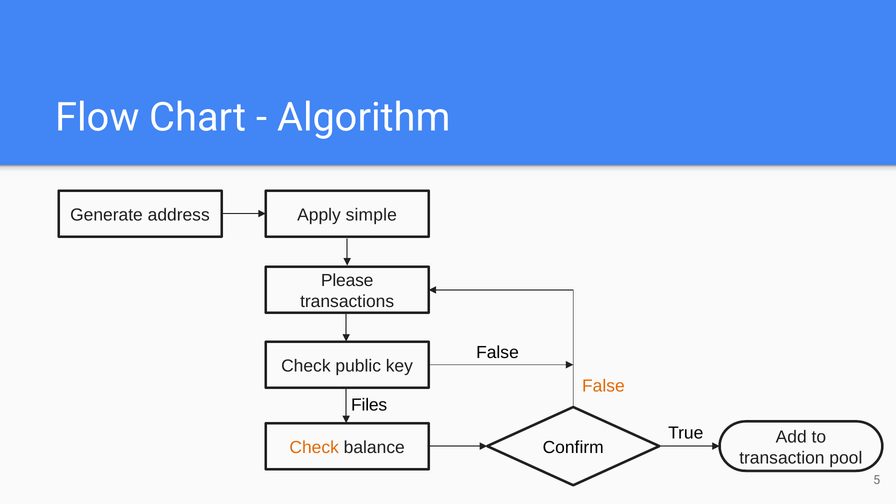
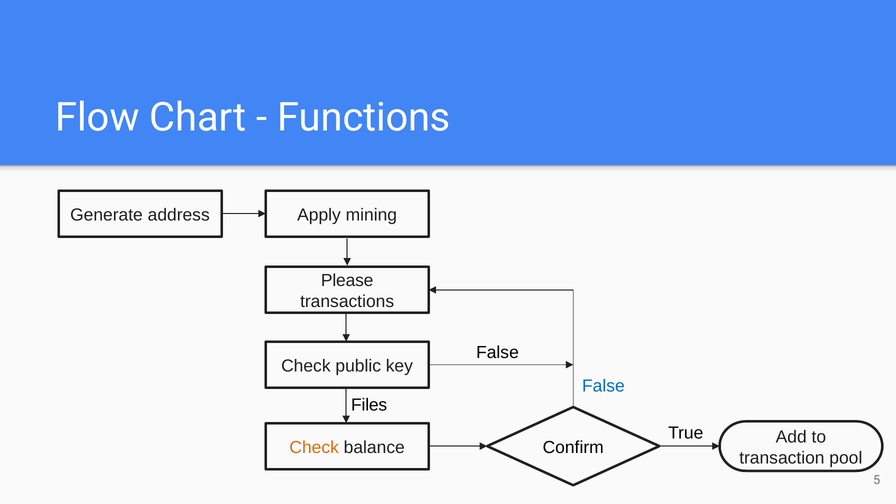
Algorithm: Algorithm -> Functions (364, 118)
simple: simple -> mining (371, 215)
False colour: orange -> blue (603, 386)
